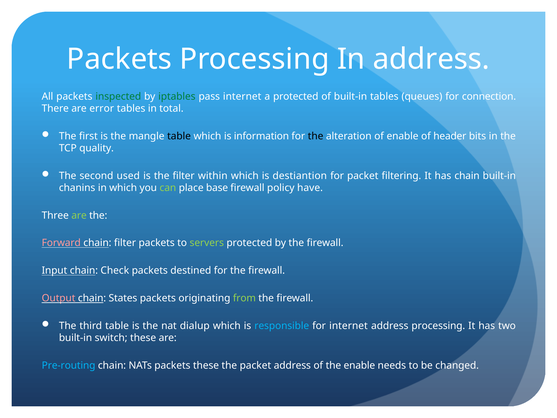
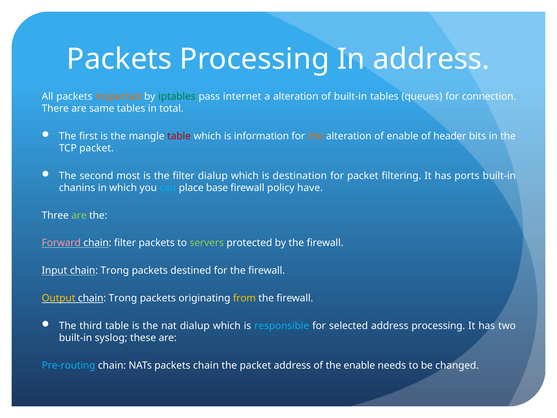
inspected colour: green -> orange (118, 96)
a protected: protected -> alteration (296, 96)
error: error -> same (102, 108)
table colour: black -> red (179, 136)
the colour: black -> orange (316, 136)
TCP quality: quality -> packet (97, 148)
used: used -> most (128, 176)
filter within: within -> dialup (213, 176)
destiantion: destiantion -> destination (300, 176)
has chain: chain -> ports (467, 176)
can colour: light green -> light blue (168, 188)
Input chain Check: Check -> Trong (115, 270)
Output colour: pink -> yellow (59, 298)
States: States -> Trong (123, 298)
from colour: light green -> yellow (244, 298)
for internet: internet -> selected (349, 326)
switch: switch -> syslog (111, 338)
packets these: these -> chain (206, 365)
